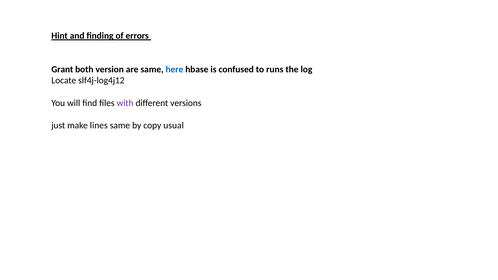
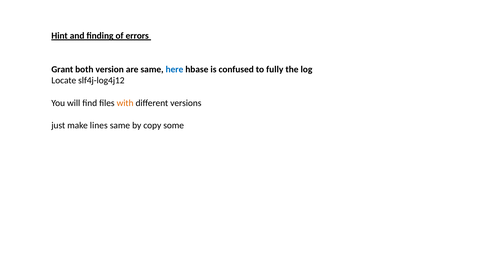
runs: runs -> fully (275, 69)
with colour: purple -> orange (125, 103)
usual: usual -> some (174, 125)
